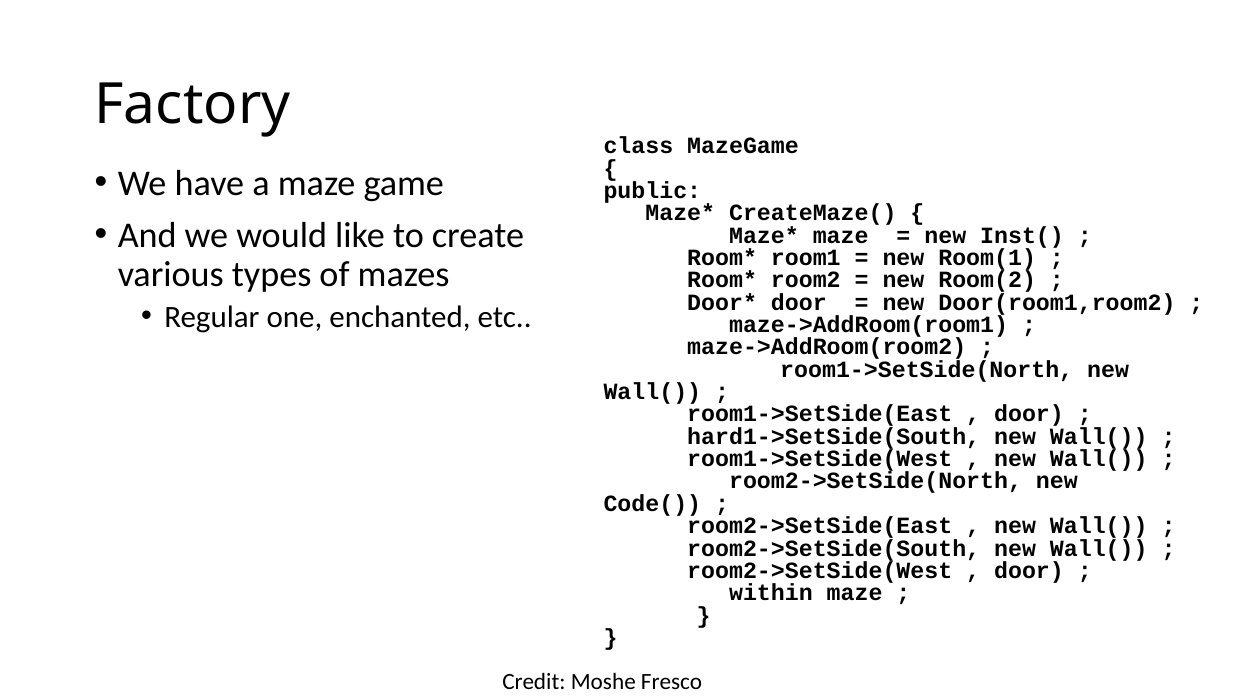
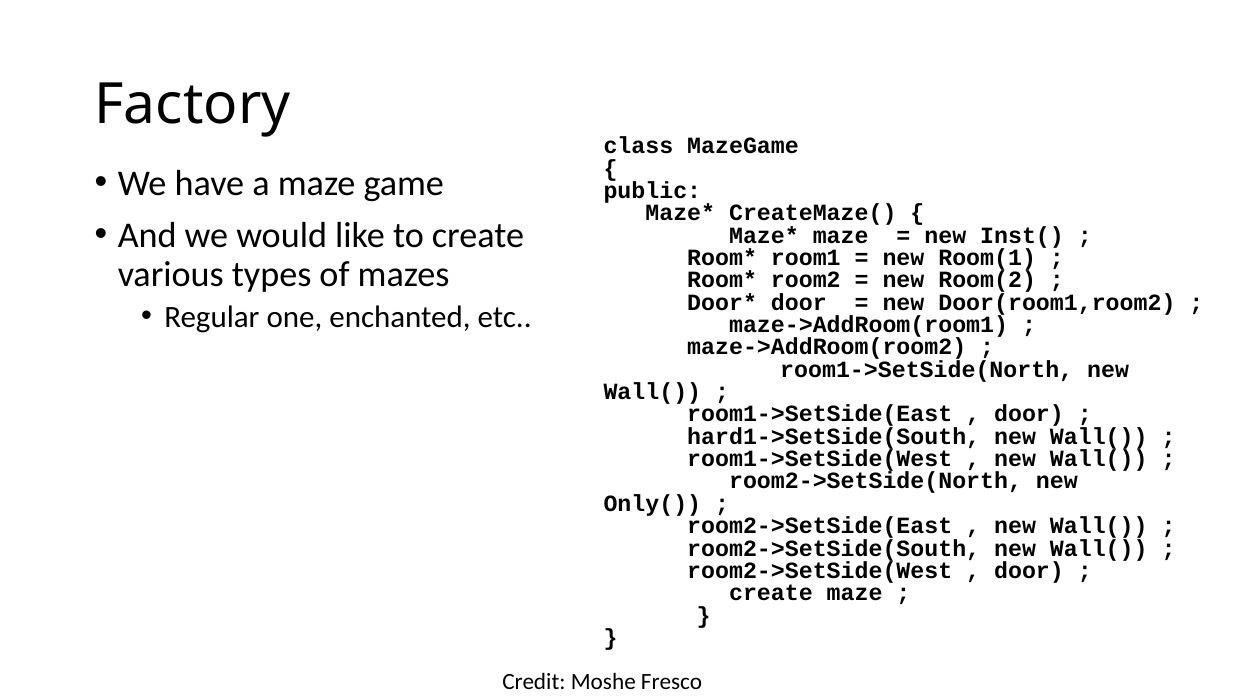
Code(: Code( -> Only( (652, 503)
within: within -> create (771, 593)
